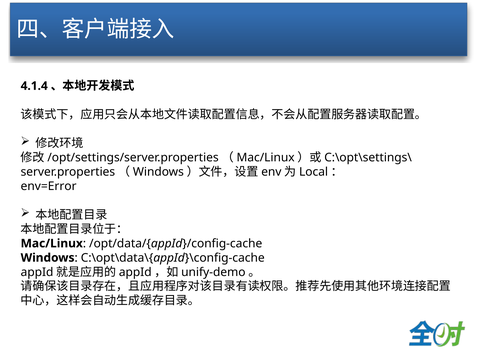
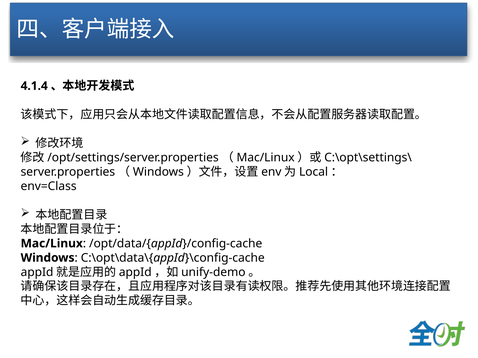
env=Error: env=Error -> env=Class (49, 186)
